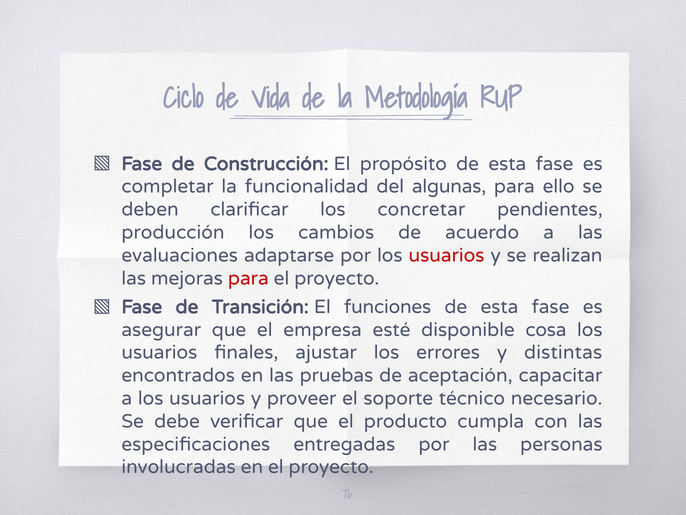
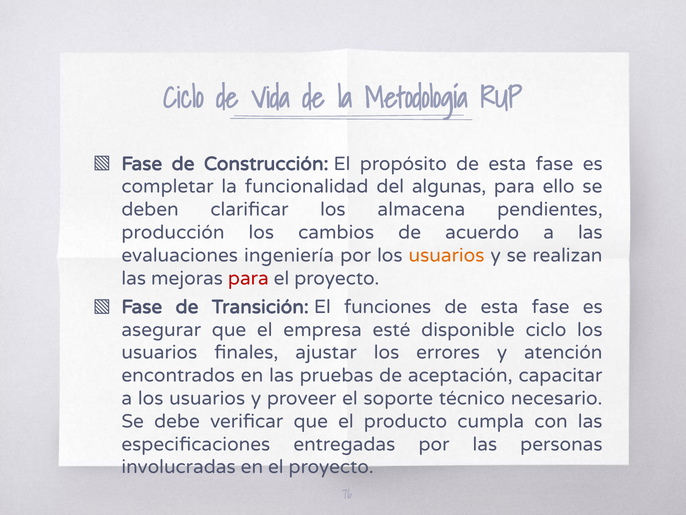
concretar: concretar -> almacena (421, 209)
adaptarse: adaptarse -> ingeniería (289, 255)
usuarios colour: red -> orange (447, 255)
disponible cosa: cosa -> ciclo (546, 329)
distintas: distintas -> atención (563, 352)
